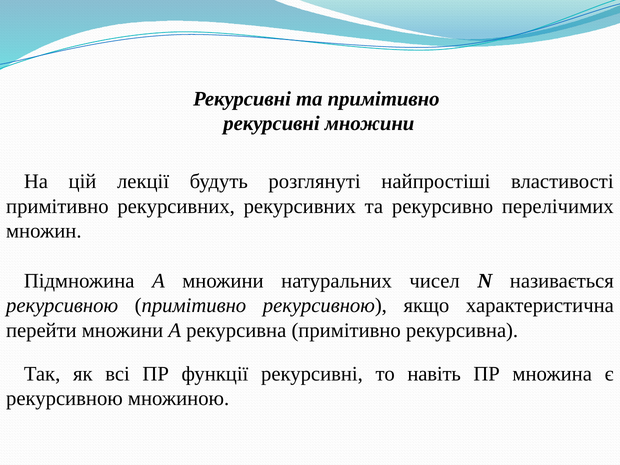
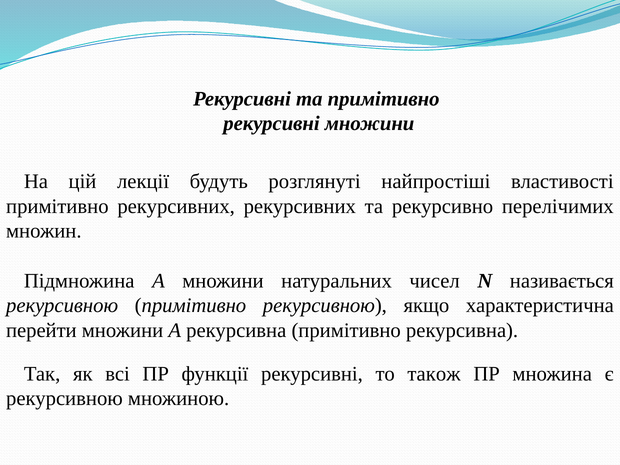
навіть: навіть -> також (434, 374)
